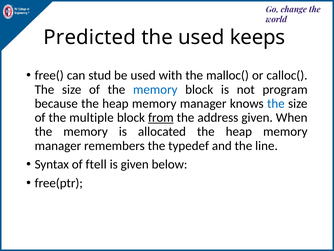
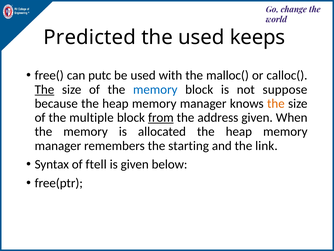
stud: stud -> putc (100, 75)
The underline: none -> present (44, 89)
program: program -> suppose (285, 89)
the colour: blue -> orange (276, 103)
typedef: typedef -> starting (189, 145)
line: line -> link (266, 145)
